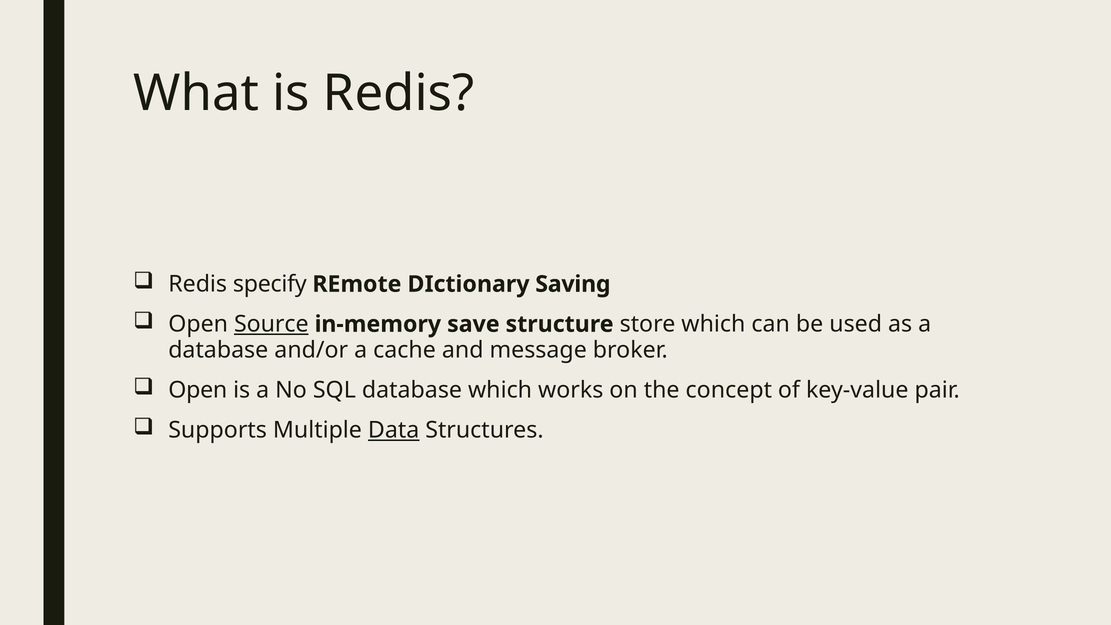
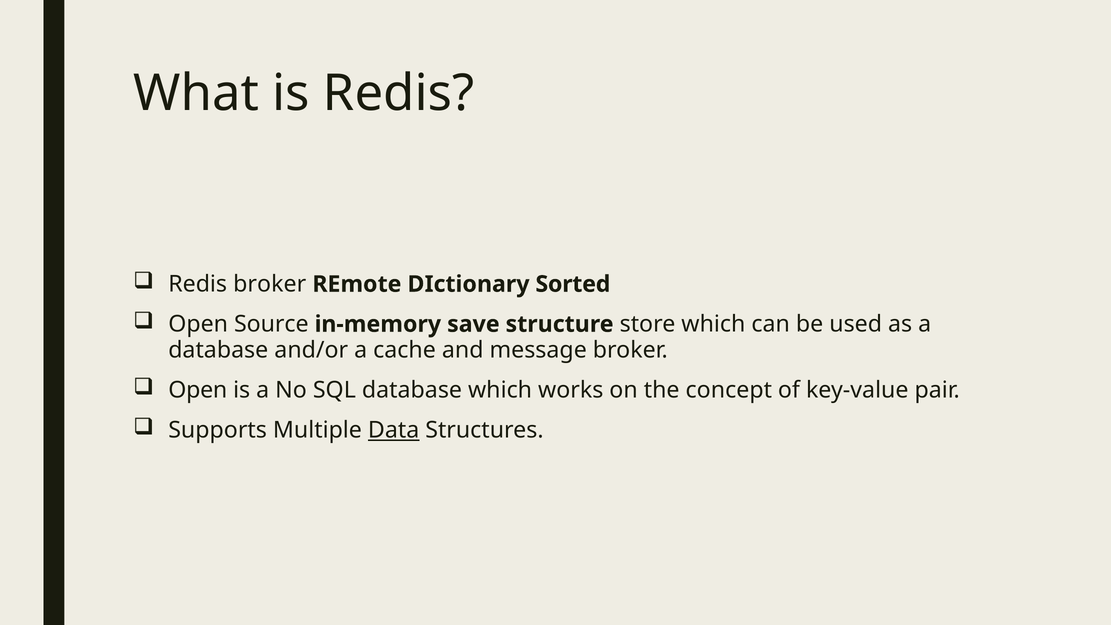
Redis specify: specify -> broker (270, 284)
Saving: Saving -> Sorted (573, 284)
Source underline: present -> none (271, 324)
